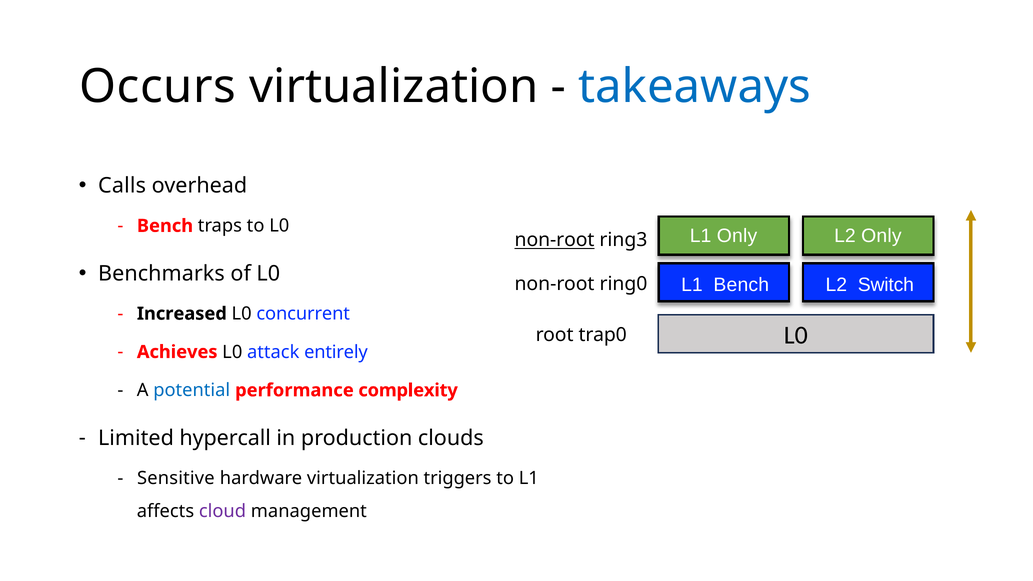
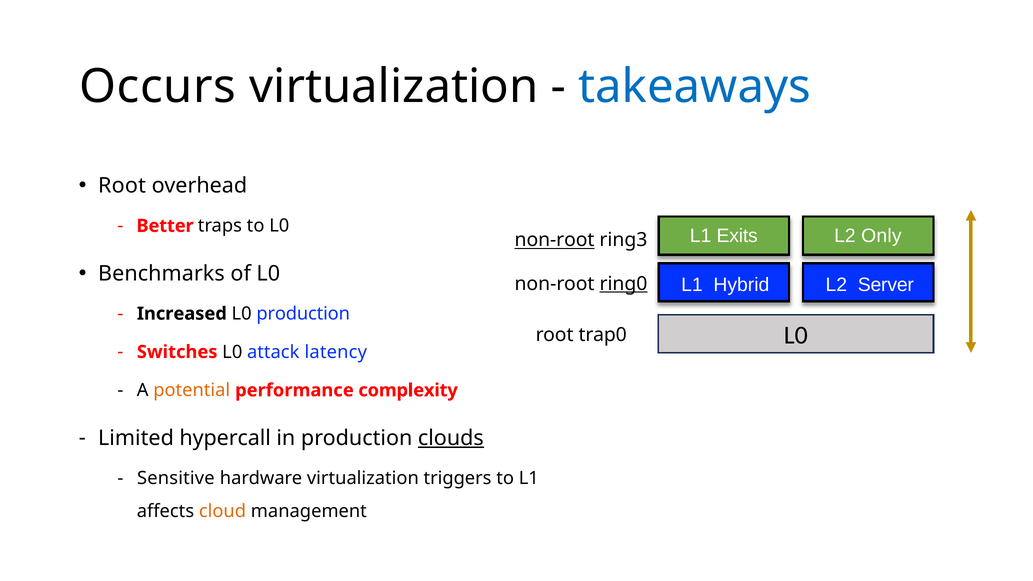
Calls: Calls -> Root (122, 186)
Bench: Bench -> Better (165, 226)
L1 Only: Only -> Exits (737, 236)
L1 Bench: Bench -> Hybrid (741, 285)
Switch: Switch -> Server (886, 285)
ring0 underline: none -> present (623, 284)
L0 concurrent: concurrent -> production (303, 314)
Achieves: Achieves -> Switches (177, 352)
entirely: entirely -> latency (336, 352)
potential colour: blue -> orange (192, 390)
clouds underline: none -> present (451, 438)
cloud colour: purple -> orange (222, 511)
